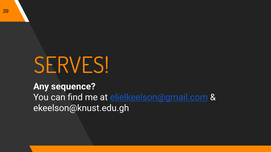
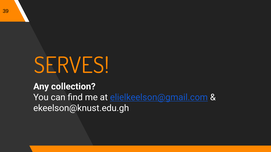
sequence: sequence -> collection (73, 87)
